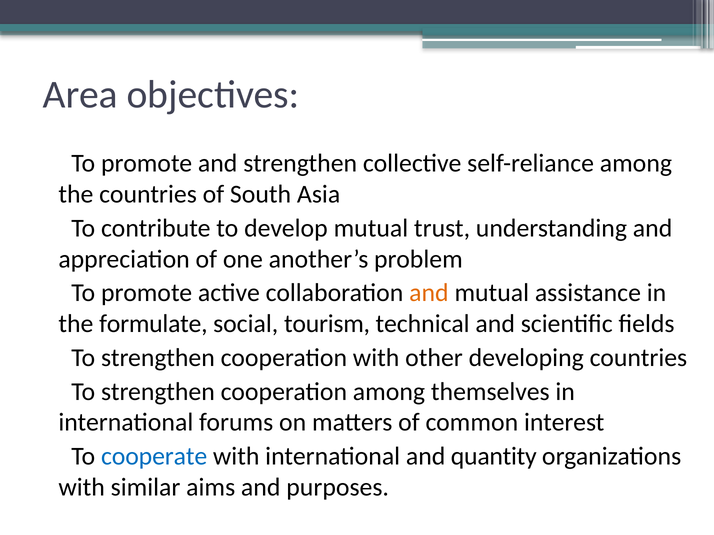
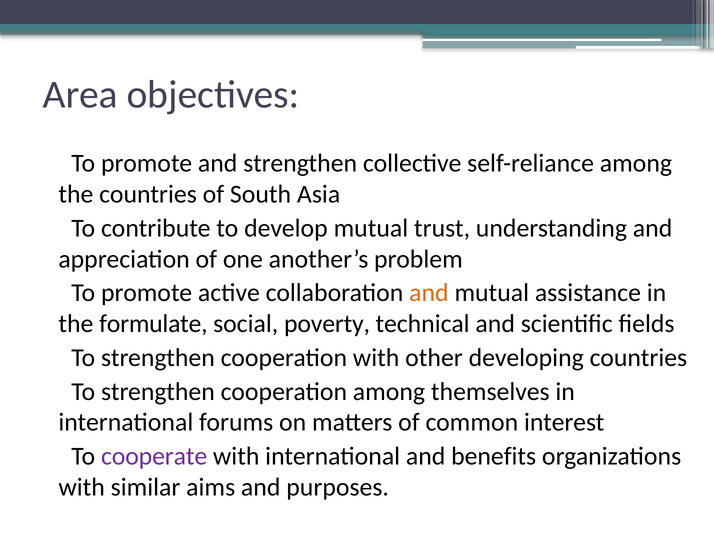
tourism: tourism -> poverty (327, 324)
cooperate colour: blue -> purple (154, 457)
quantity: quantity -> benefits (494, 457)
